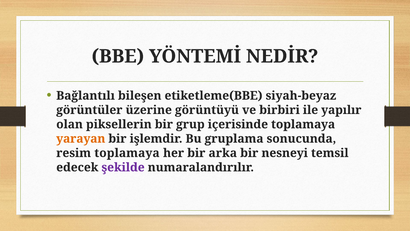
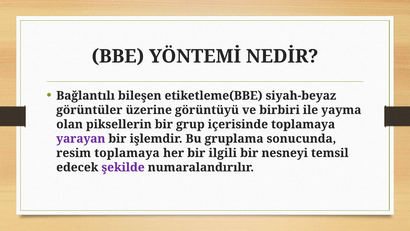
yapılır: yapılır -> yayma (341, 110)
yarayan colour: orange -> purple (81, 138)
arka: arka -> ilgili (223, 153)
